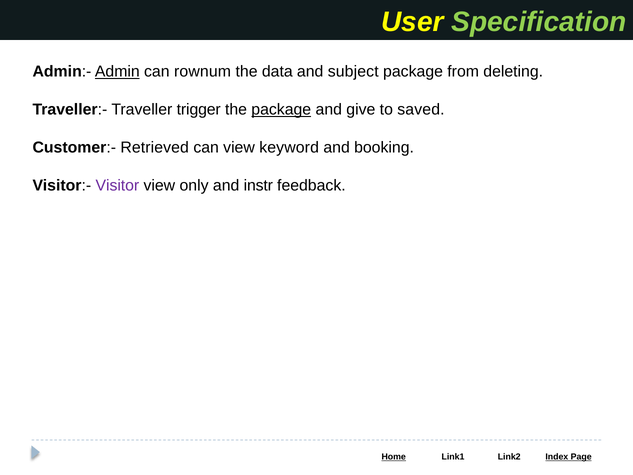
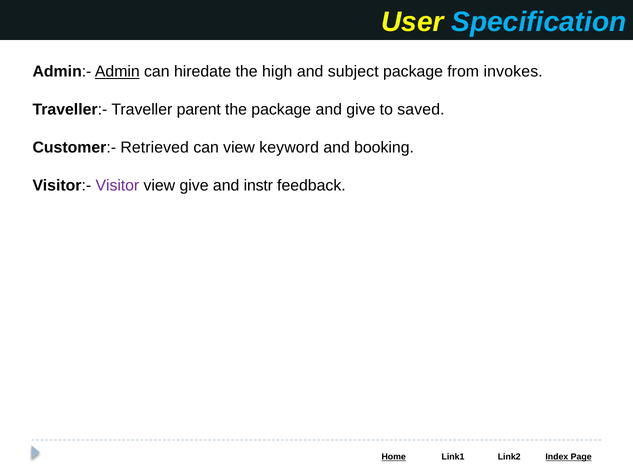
Specification colour: light green -> light blue (539, 22)
rownum: rownum -> hiredate (203, 72)
data: data -> high (277, 72)
deleting: deleting -> invokes (513, 72)
trigger: trigger -> parent (199, 110)
package underline: present -> none (281, 110)
view only: only -> give (194, 186)
